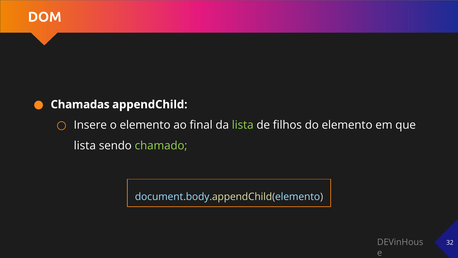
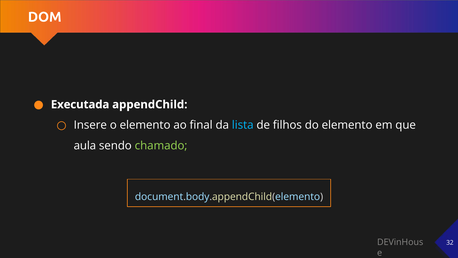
Chamadas: Chamadas -> Executada (80, 104)
lista colour: light green -> light blue (243, 125)
lista: lista -> aula (85, 146)
